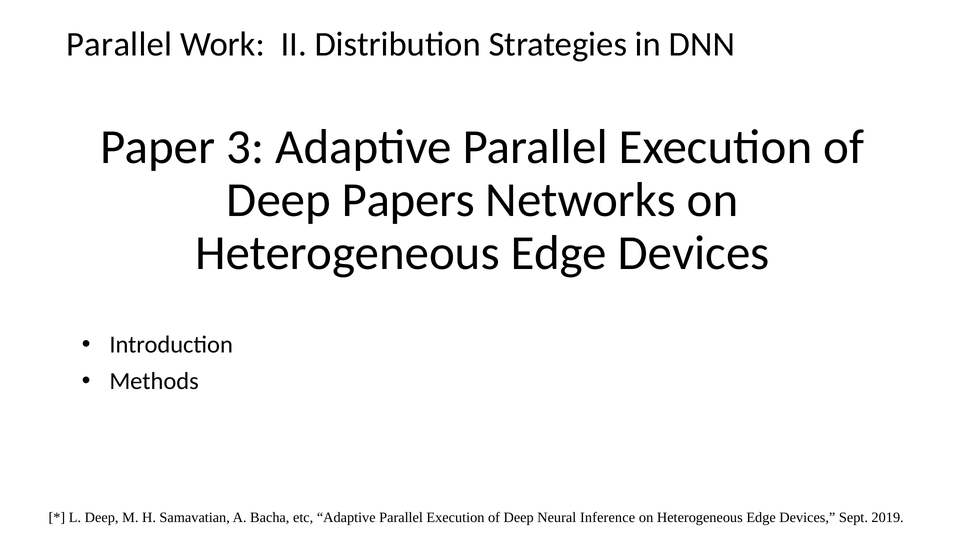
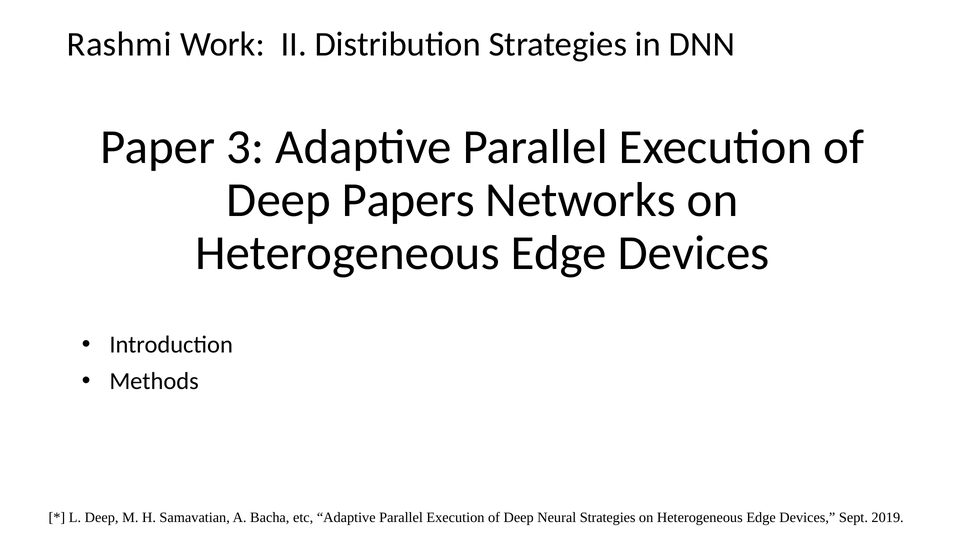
Parallel: Parallel -> Rashmi (119, 44)
Neural Inference: Inference -> Strategies (608, 518)
